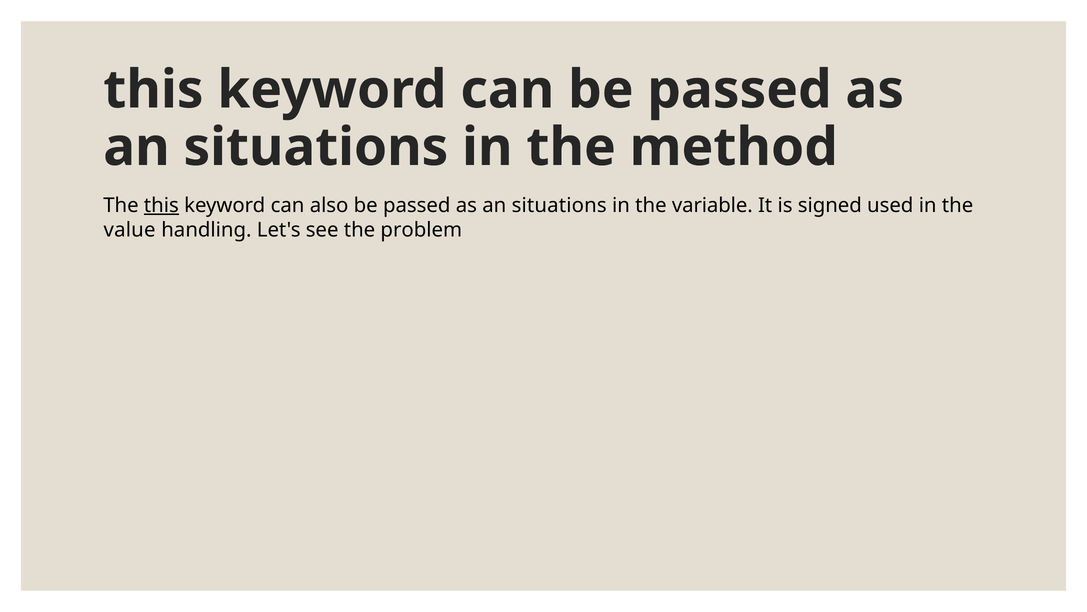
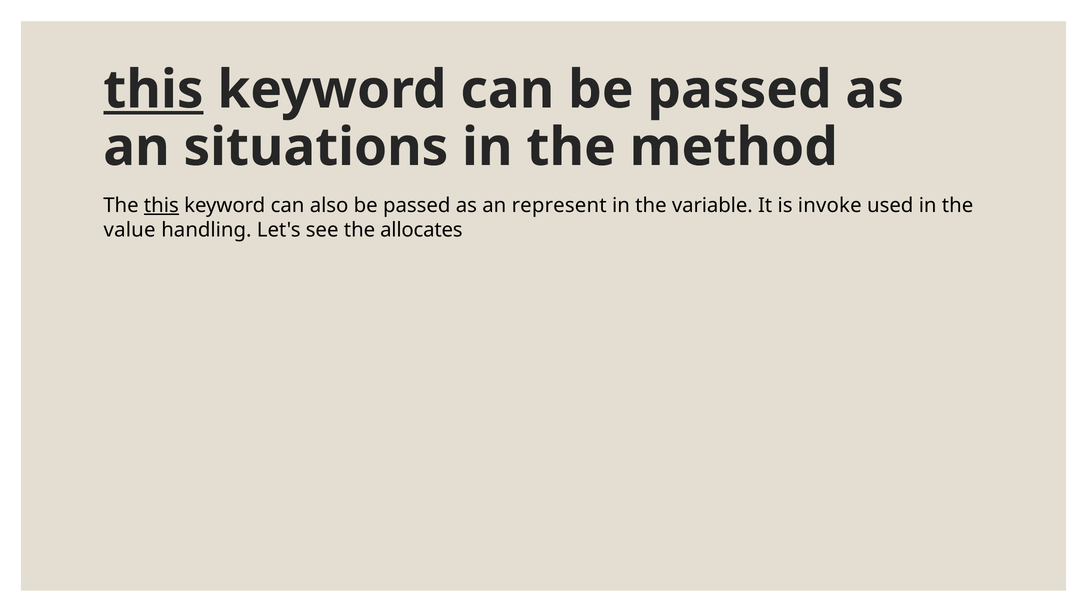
this underline: none -> present (153, 90)
situations: situations -> represent (559, 205)
signed: signed -> invoke (830, 205)
problem: problem -> allocates (421, 230)
